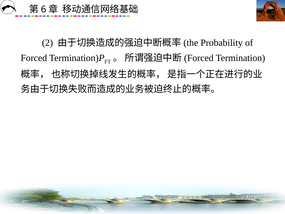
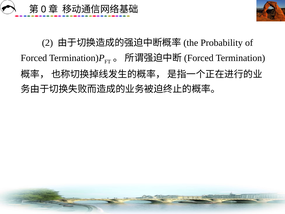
6: 6 -> 0 (44, 9)
